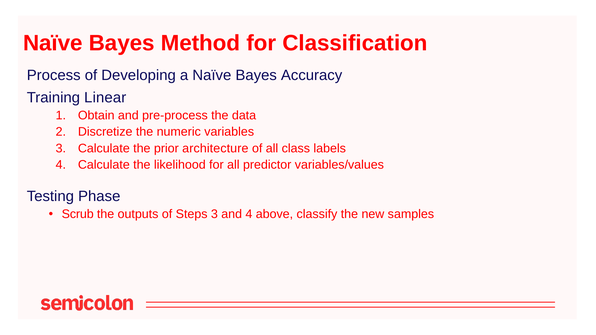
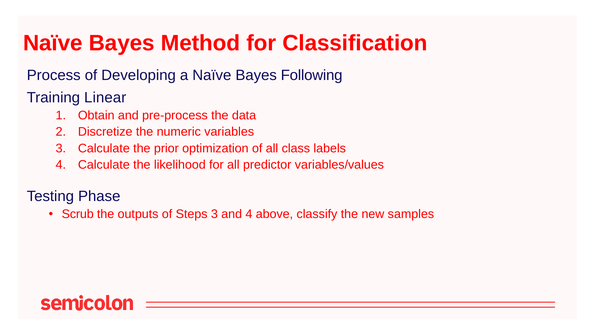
Accuracy: Accuracy -> Following (312, 75)
architecture: architecture -> optimization (215, 148)
